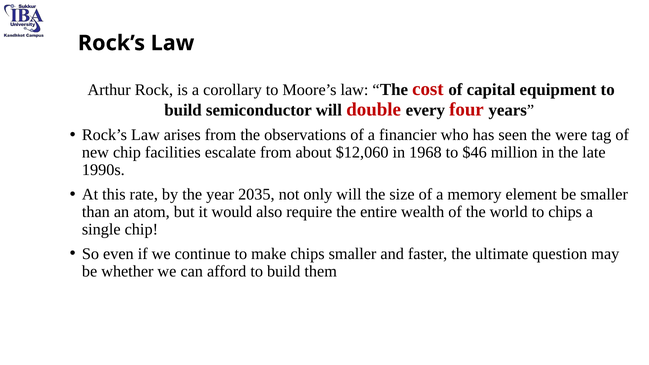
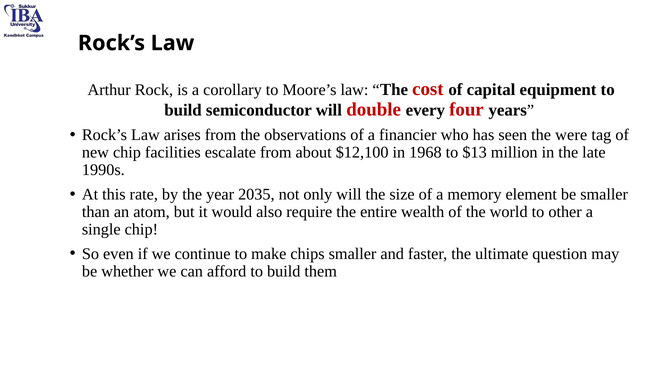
$12,060: $12,060 -> $12,100 (362, 153)
$46: $46 -> $13 (475, 153)
to chips: chips -> other (565, 212)
